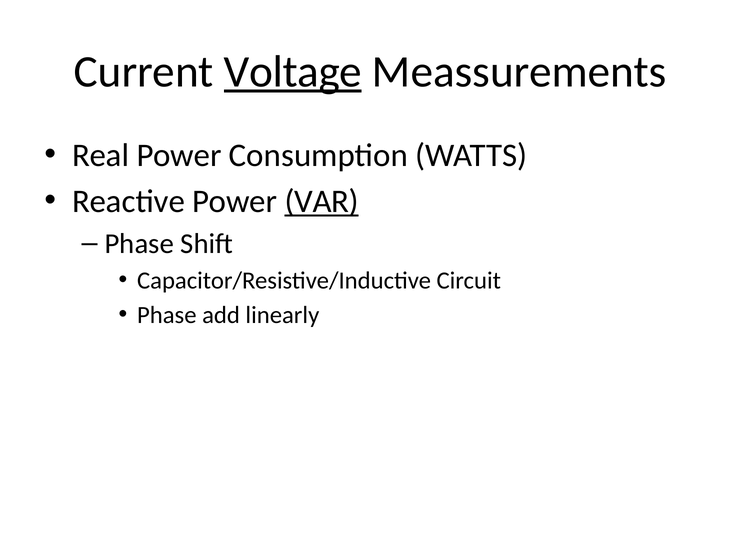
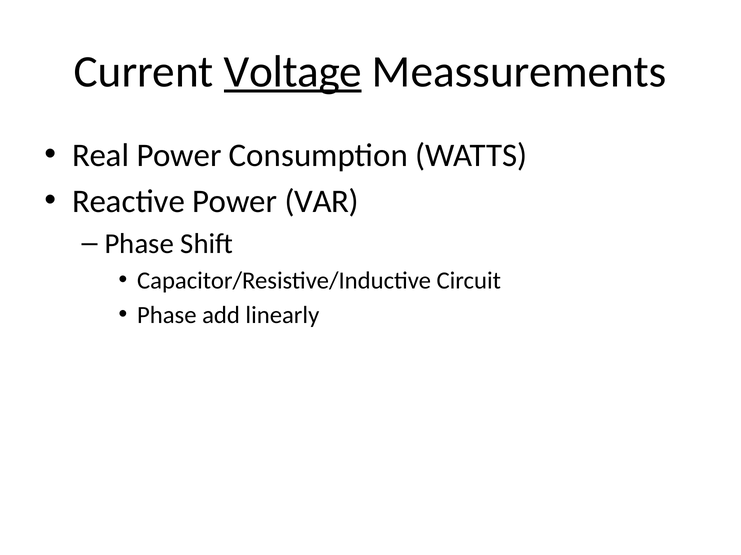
VAR underline: present -> none (322, 202)
